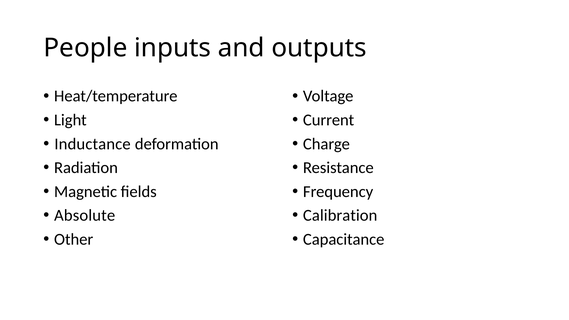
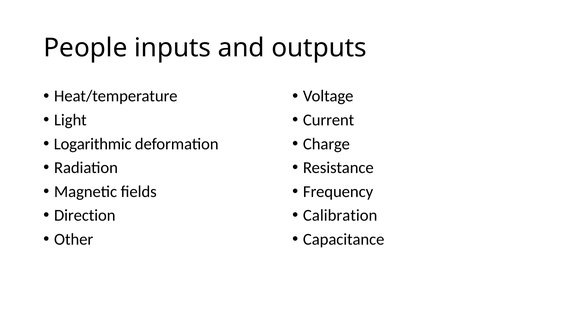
Inductance: Inductance -> Logarithmic (93, 144)
Absolute: Absolute -> Direction (85, 215)
